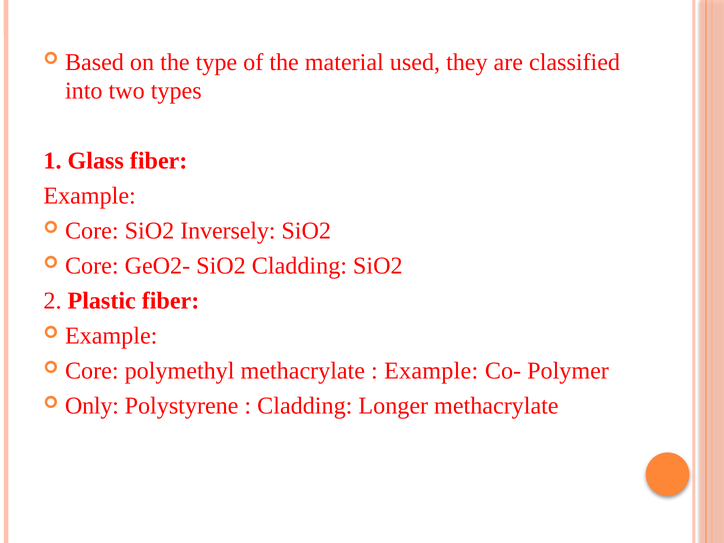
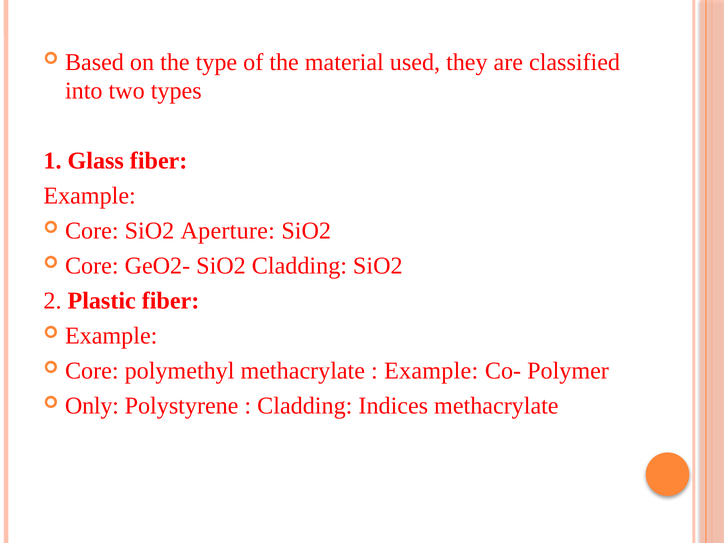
Inversely: Inversely -> Aperture (228, 231)
Longer: Longer -> Indices (393, 406)
